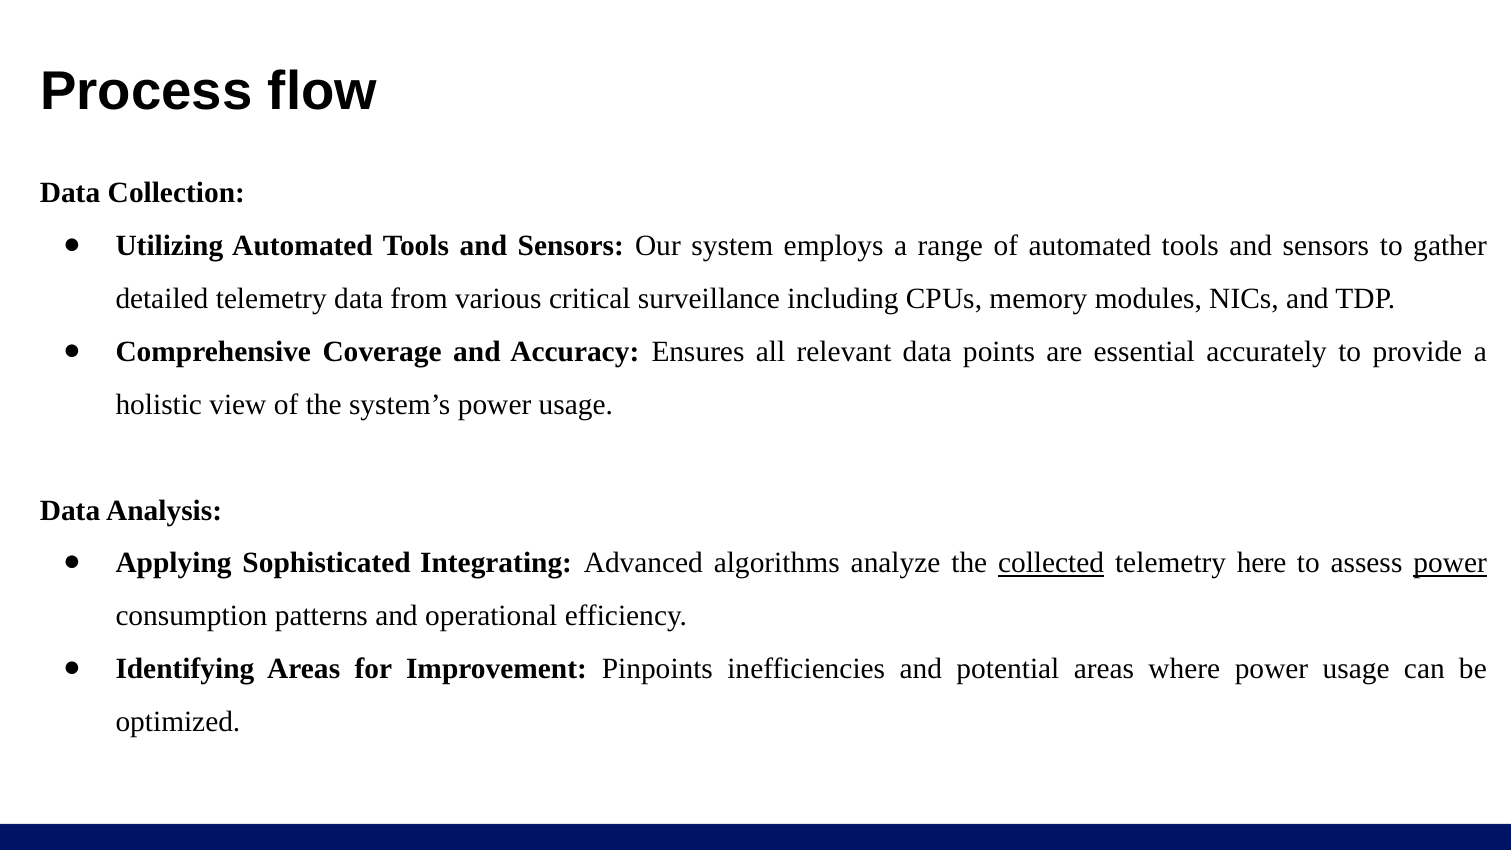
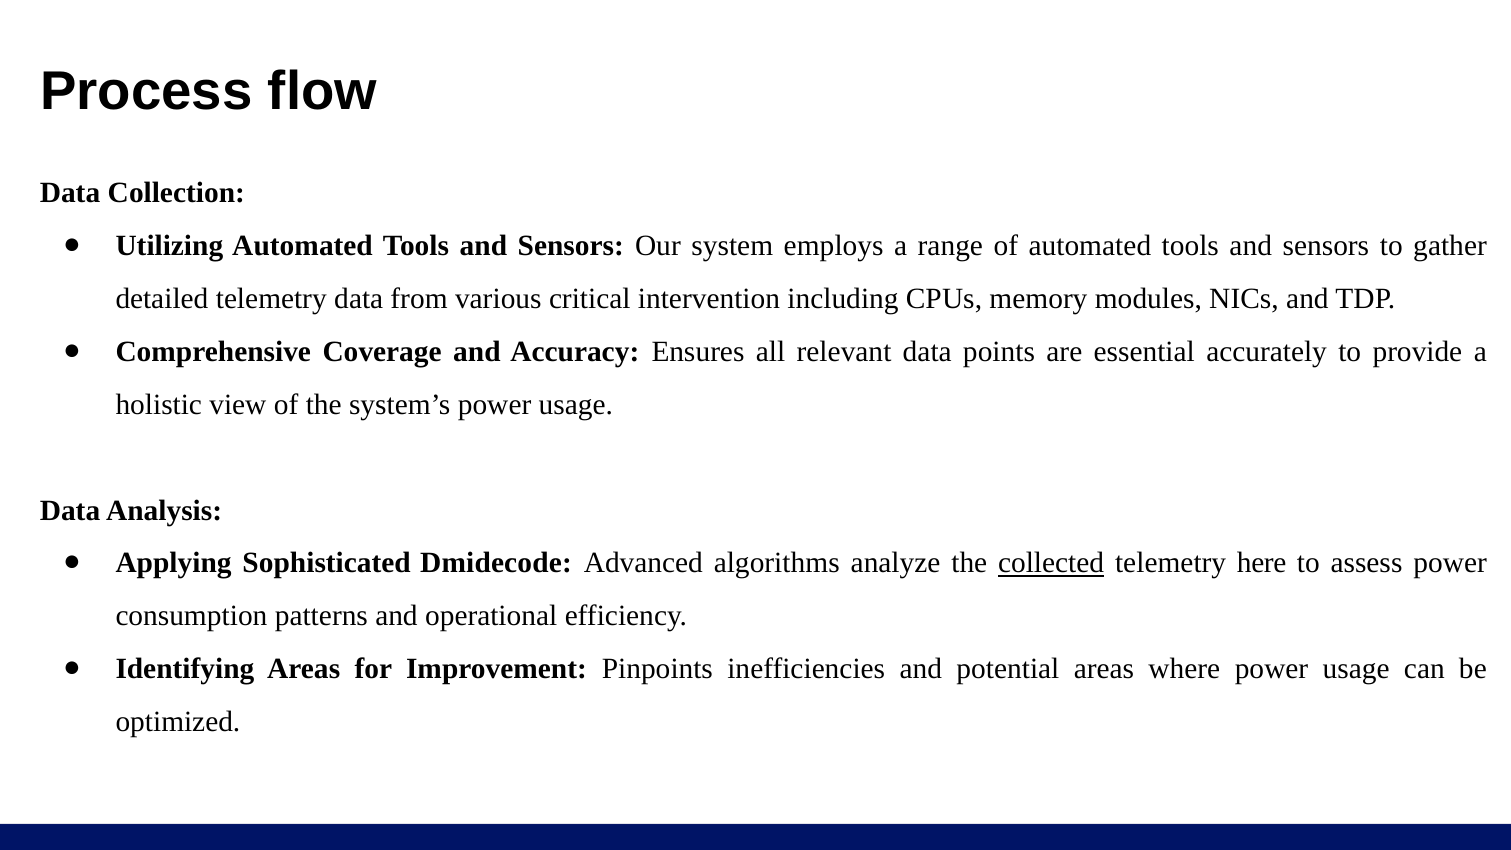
surveillance: surveillance -> intervention (709, 299)
Integrating: Integrating -> Dmidecode (496, 563)
power underline: present -> none (1450, 563)
